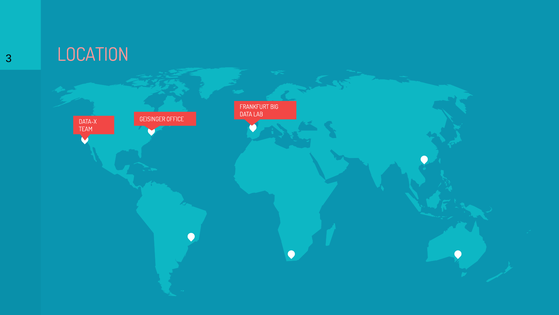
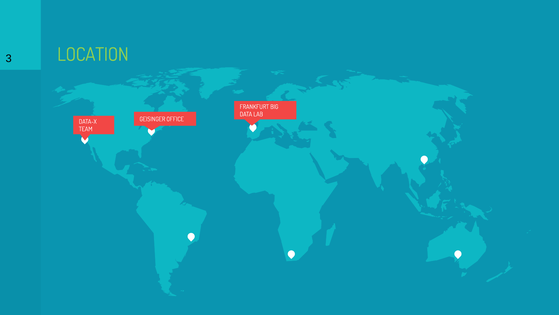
LOCATION colour: pink -> light green (93, 55)
